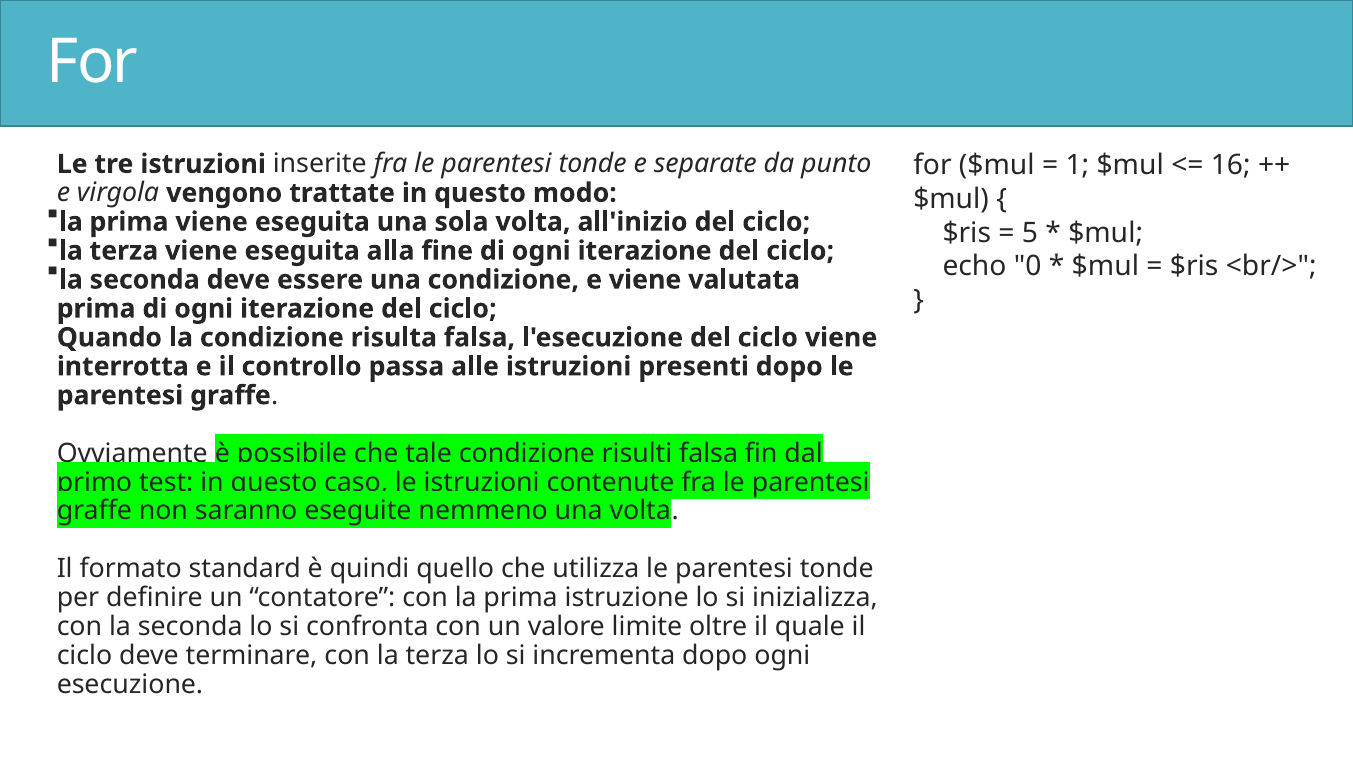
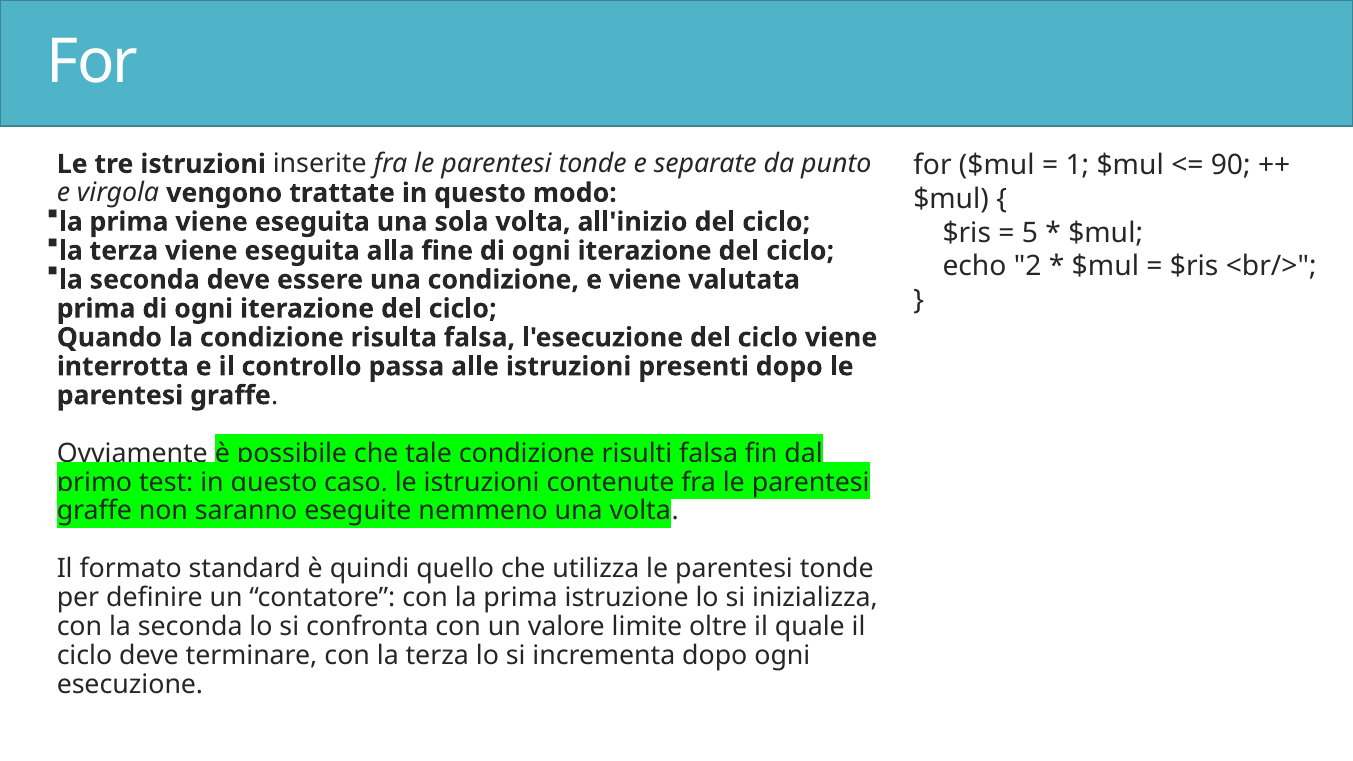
16: 16 -> 90 (1231, 165)
0: 0 -> 2 (1028, 267)
